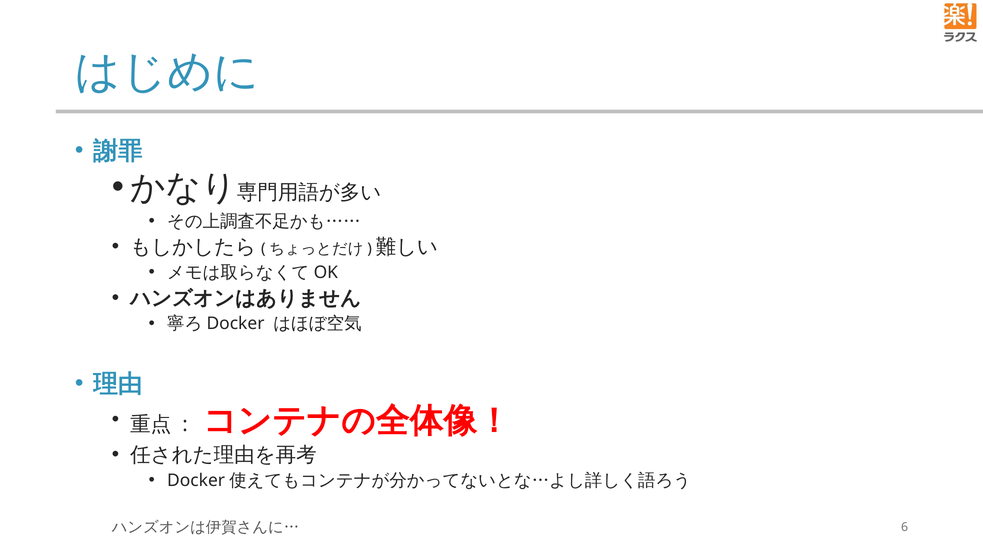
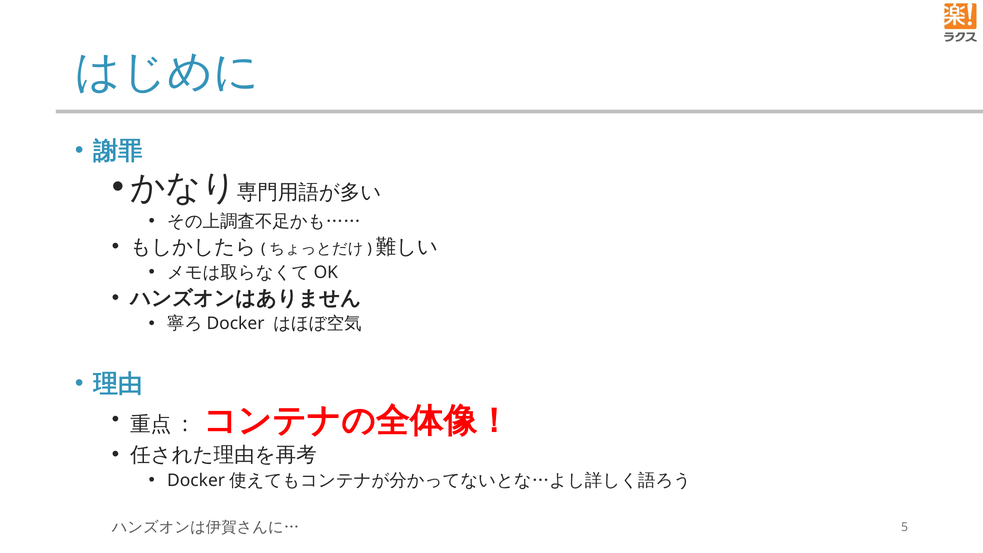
6: 6 -> 5 (905, 527)
